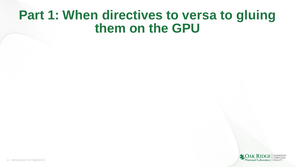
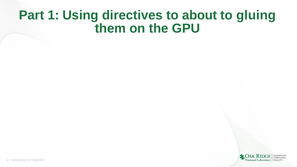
When: When -> Using (80, 15)
versa: versa -> about (200, 15)
